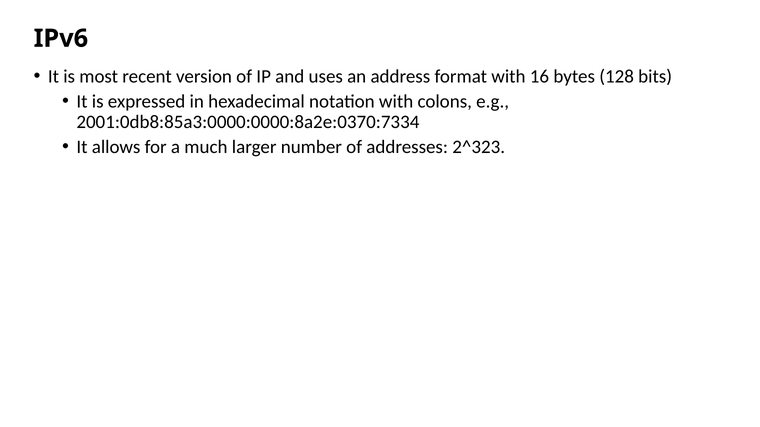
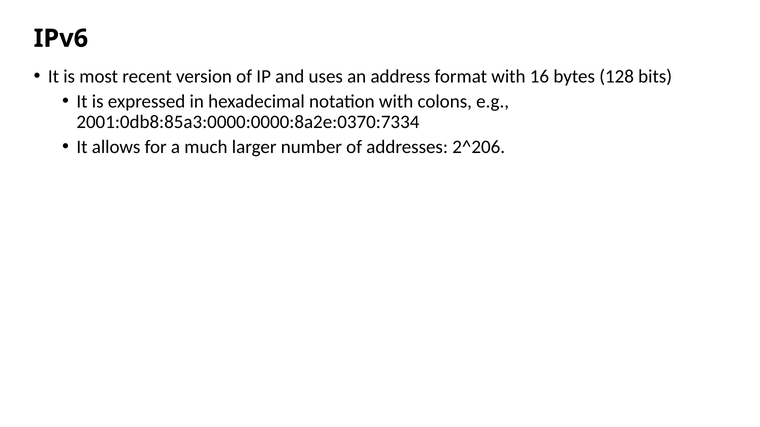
2^323: 2^323 -> 2^206 (479, 147)
